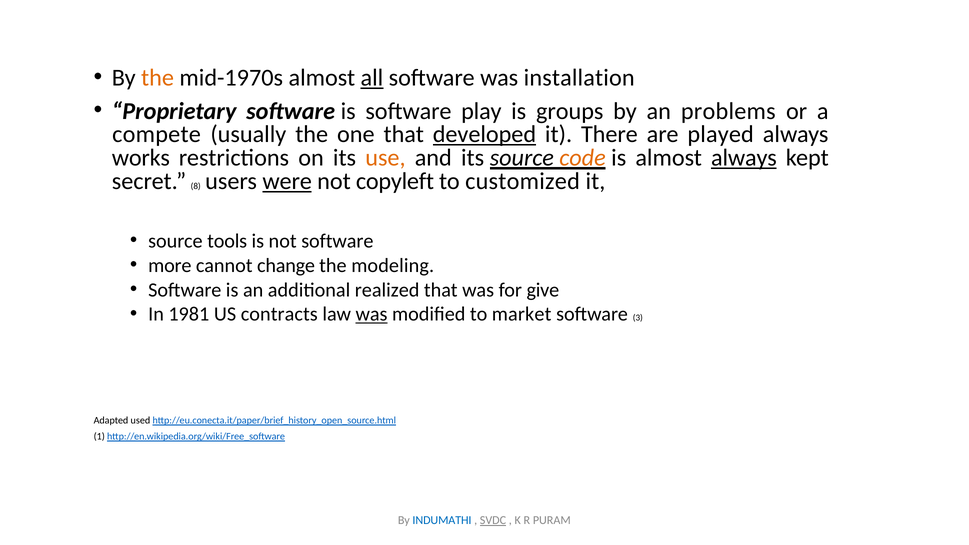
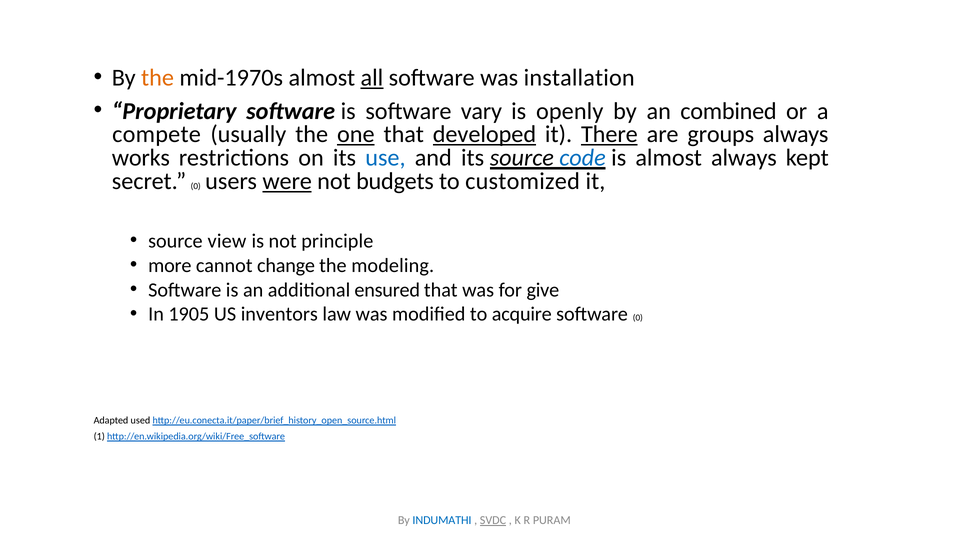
play: play -> vary (481, 111)
groups: groups -> openly (570, 111)
problems: problems -> combined (729, 111)
one underline: none -> present (356, 134)
There underline: none -> present (609, 134)
played: played -> groups (721, 134)
use colour: orange -> blue (385, 158)
code colour: orange -> blue (583, 158)
always underline: present -> none (744, 158)
secret 8: 8 -> 0 (196, 186)
copyleft: copyleft -> budgets (395, 181)
tools: tools -> view (227, 241)
not software: software -> principle (337, 241)
realized: realized -> ensured (387, 290)
1981: 1981 -> 1905 (189, 314)
contracts: contracts -> inventors (279, 314)
was underline: present -> none (372, 314)
market: market -> acquire (522, 314)
software 3: 3 -> 0 (638, 318)
